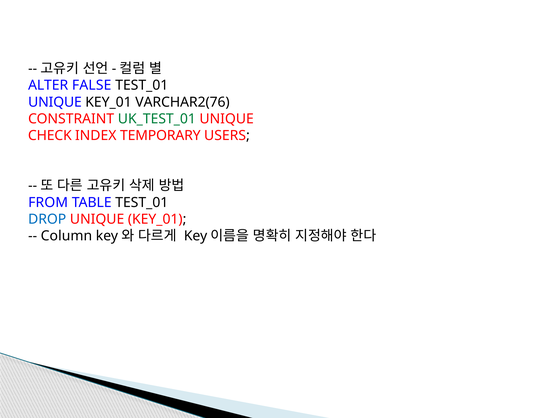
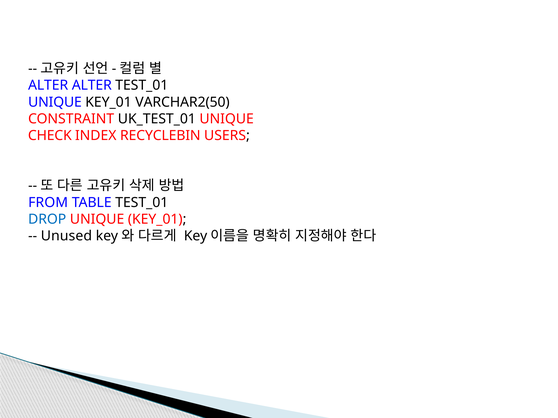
ALTER FALSE: FALSE -> ALTER (92, 85)
VARCHAR2(76: VARCHAR2(76 -> VARCHAR2(50 (182, 102)
UK_TEST_01 colour: green -> black (157, 119)
TEMPORARY: TEMPORARY -> RECYCLEBIN (160, 136)
Column: Column -> Unused (66, 236)
